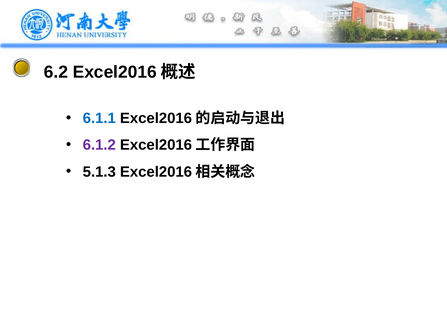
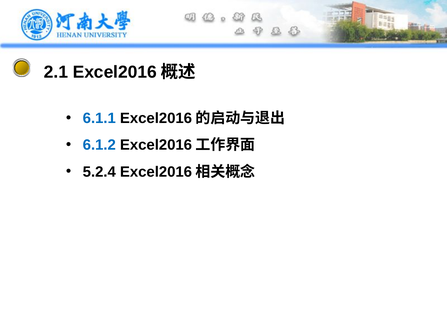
6.2: 6.2 -> 2.1 (56, 72)
6.1.2 colour: purple -> blue (99, 145)
5.1.3: 5.1.3 -> 5.2.4 (99, 172)
